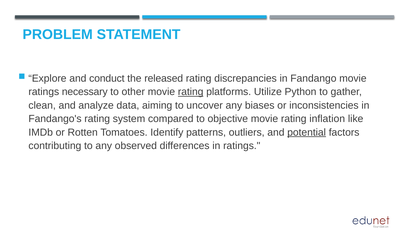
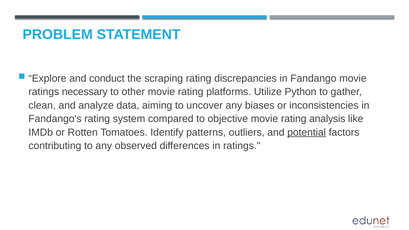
released: released -> scraping (164, 78)
rating underline: present -> none (191, 92)
inflation: inflation -> analysis (327, 119)
